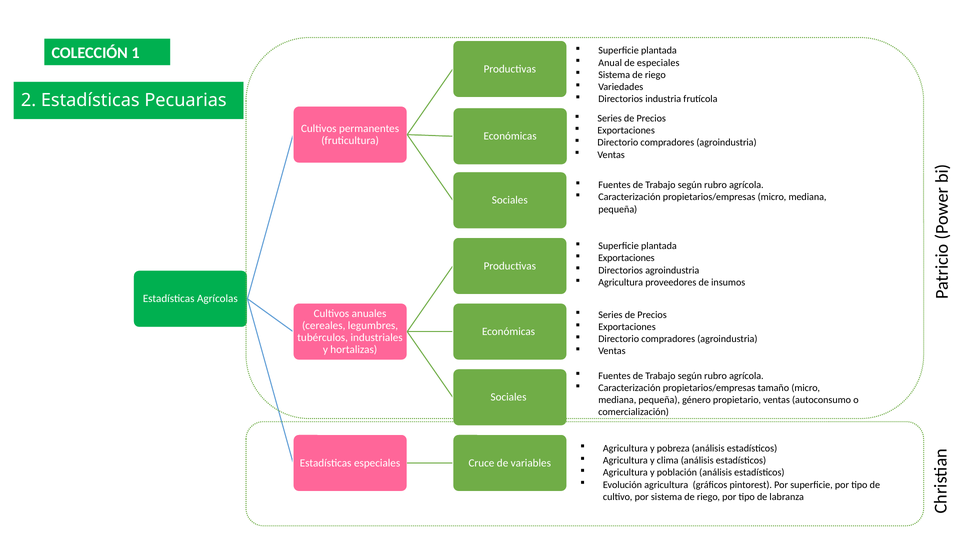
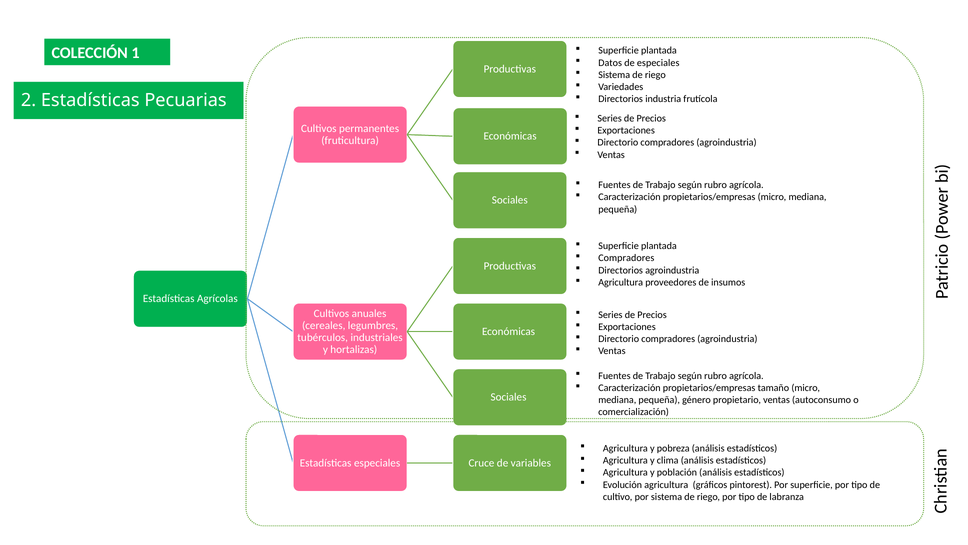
Anual: Anual -> Datos (610, 63)
Exportaciones: Exportaciones -> Compradores (626, 258)
